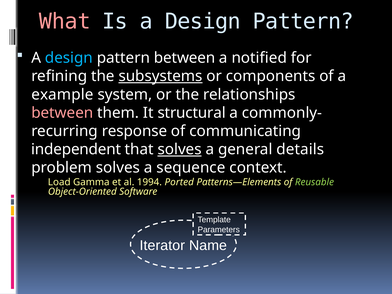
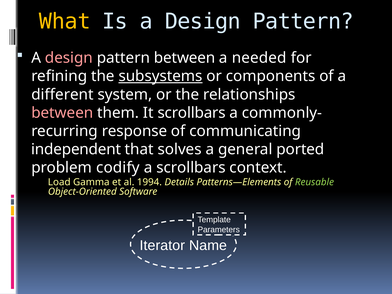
What colour: pink -> yellow (65, 22)
design colour: light blue -> pink (69, 58)
notified: notified -> needed (259, 58)
example: example -> different (62, 94)
It structural: structural -> scrollbars (192, 113)
solves underline: present -> none (180, 149)
details: details -> ported (300, 149)
problem solves: solves -> codify (118, 168)
a sequence: sequence -> scrollbars (191, 168)
Ported: Ported -> Details (179, 182)
